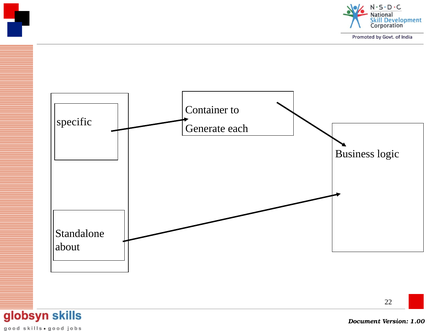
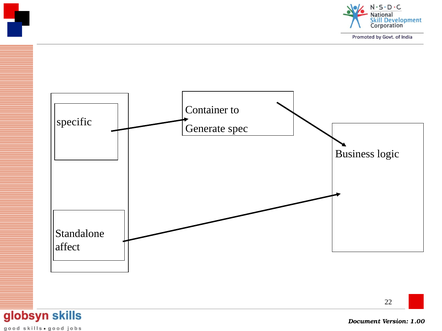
each: each -> spec (238, 129)
about: about -> affect (68, 247)
